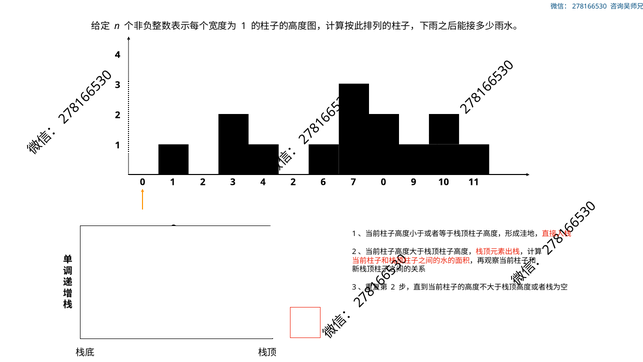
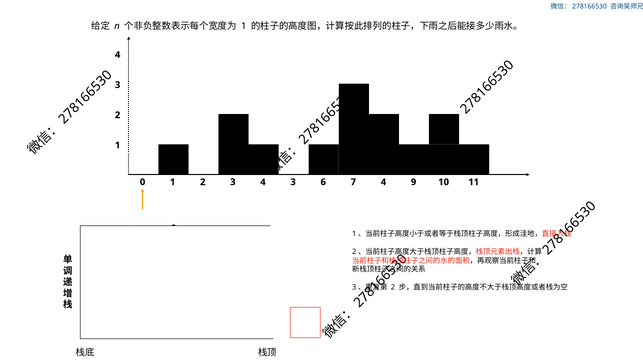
4 2: 2 -> 3 (293, 182)
7 0: 0 -> 4 (383, 182)
